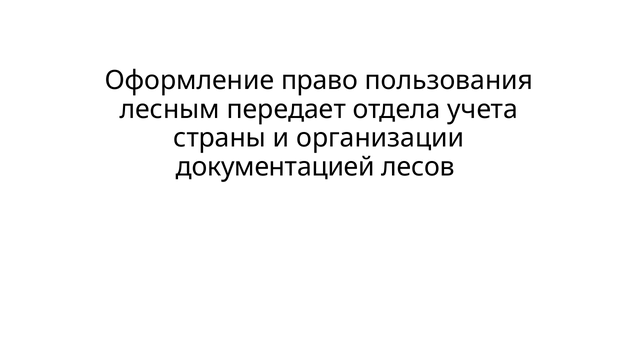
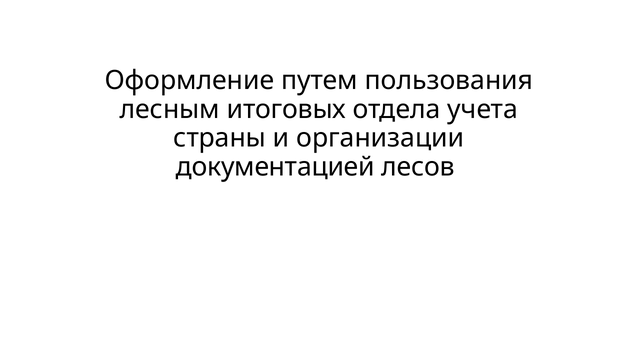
право: право -> путем (319, 81)
передает: передает -> итоговых (286, 109)
